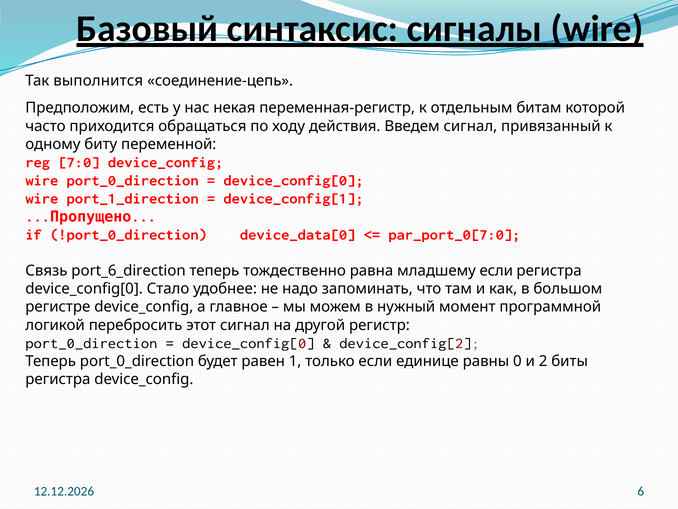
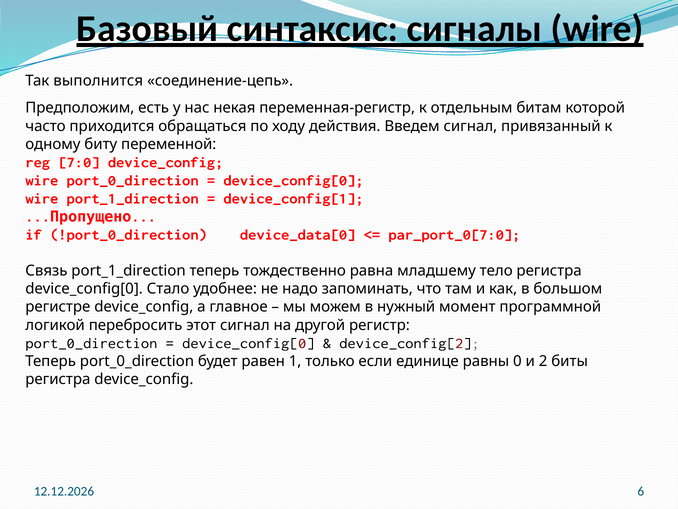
Связь port_6_direction: port_6_direction -> port_1_direction (129, 271)
младшему если: если -> тело (496, 271)
